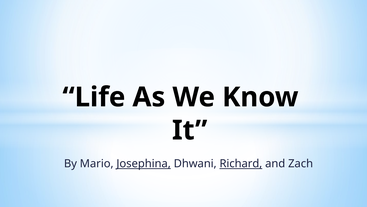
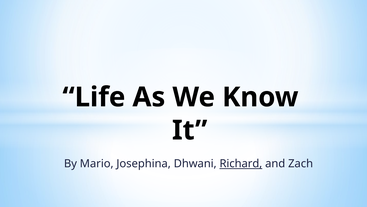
Josephina underline: present -> none (144, 163)
